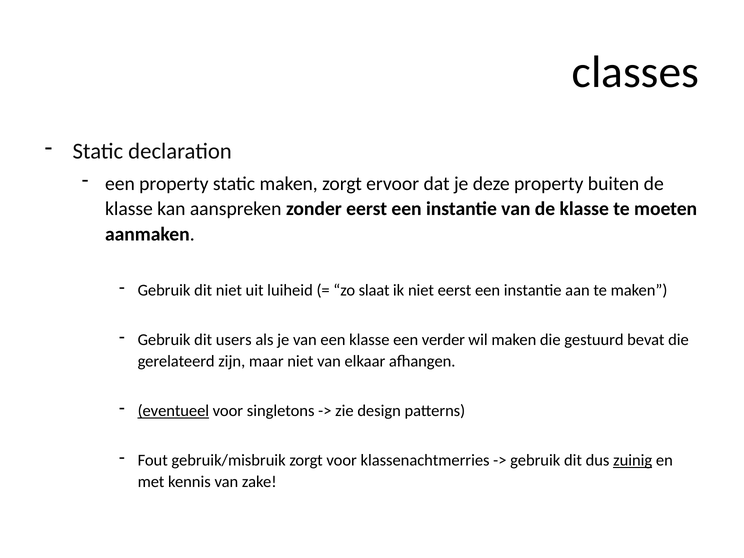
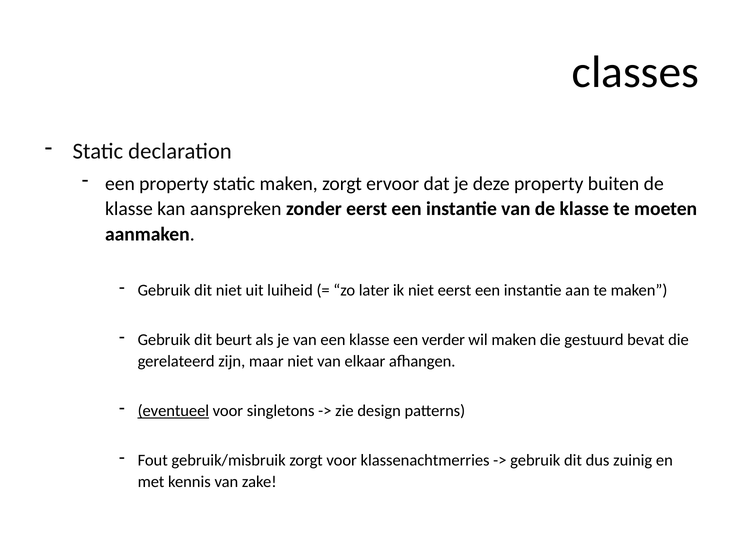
slaat: slaat -> later (374, 290)
users: users -> beurt (234, 340)
zuinig underline: present -> none (633, 461)
